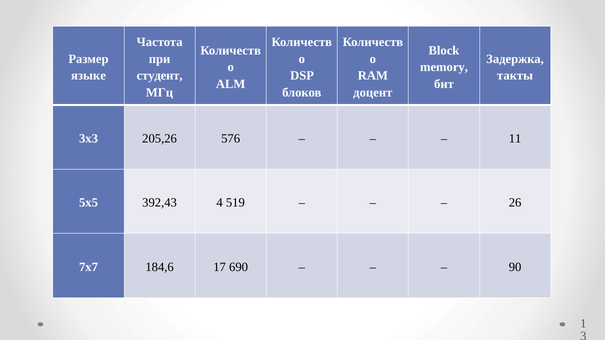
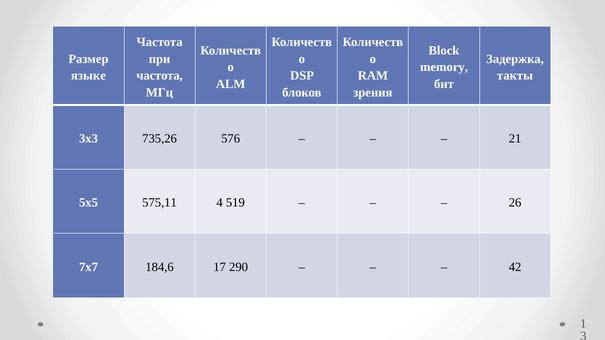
студент: студент -> частота (160, 76)
доцент: доцент -> зрения (373, 92)
205,26: 205,26 -> 735,26 (160, 139)
11: 11 -> 21 (515, 139)
392,43: 392,43 -> 575,11 (160, 203)
690: 690 -> 290 (239, 267)
90: 90 -> 42 (515, 267)
